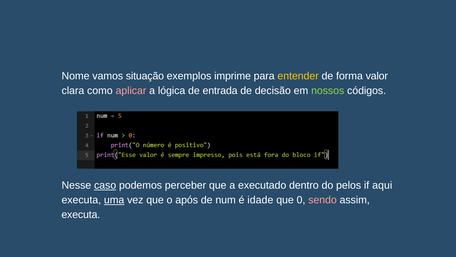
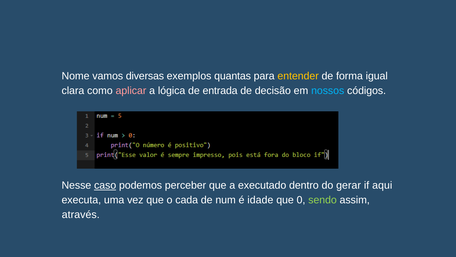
situação: situação -> diversas (145, 76)
imprime: imprime -> quantas (233, 76)
valor: valor -> igual (377, 76)
nossos colour: light green -> light blue (328, 90)
pelos: pelos -> gerar (349, 185)
uma underline: present -> none (114, 200)
após: após -> cada (187, 200)
sendo colour: pink -> light green (323, 200)
executa: executa -> através (81, 214)
